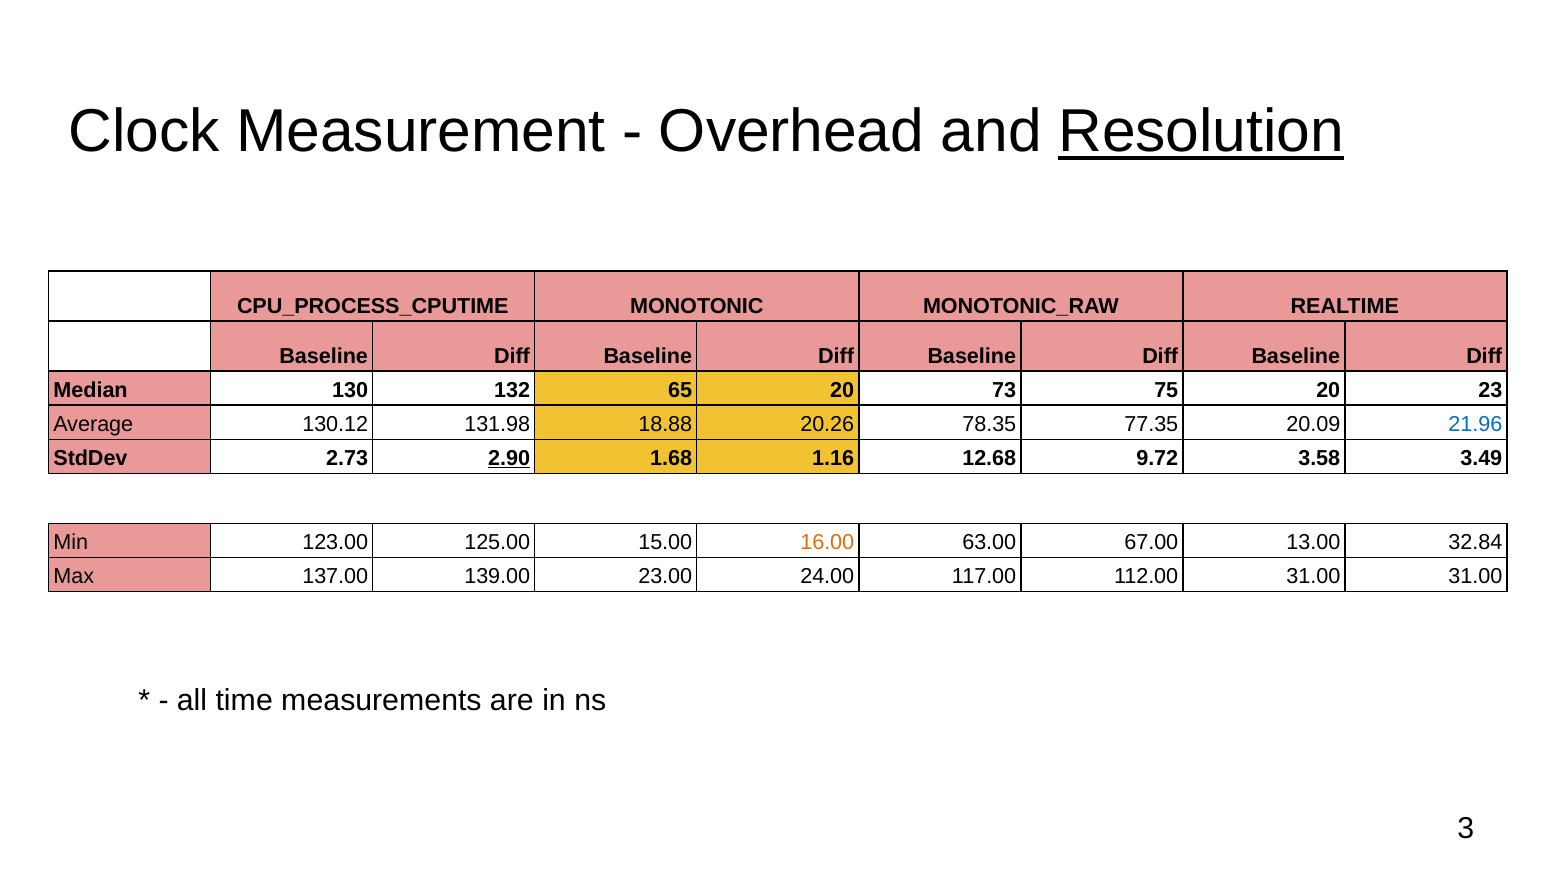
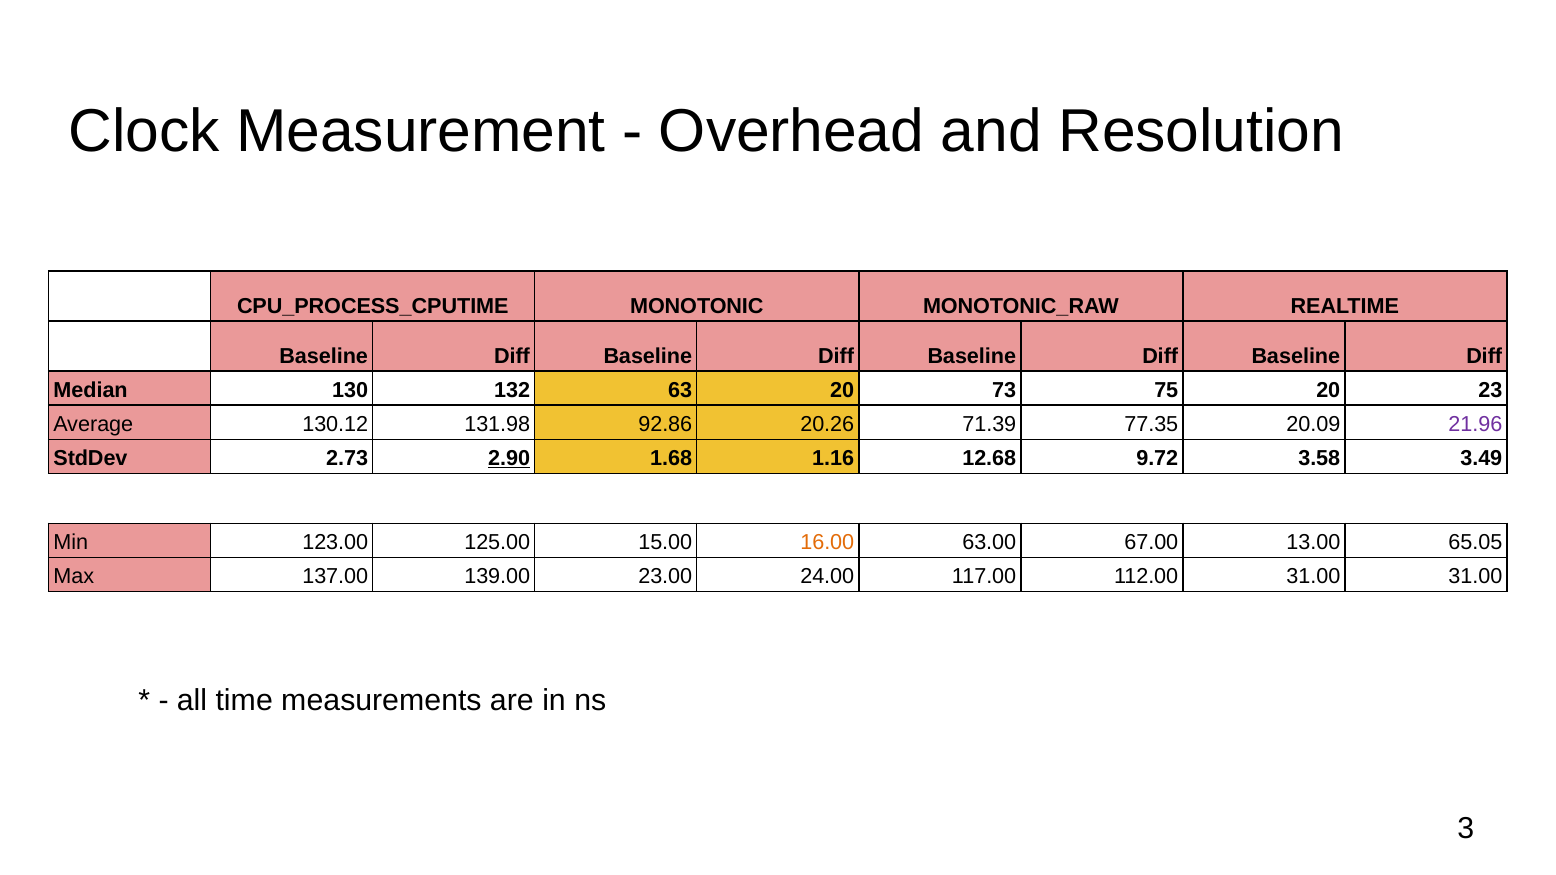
Resolution underline: present -> none (1201, 132)
65: 65 -> 63 (680, 390)
18.88: 18.88 -> 92.86 (665, 424)
78.35: 78.35 -> 71.39 (989, 424)
21.96 colour: blue -> purple (1475, 424)
32.84: 32.84 -> 65.05 (1475, 543)
